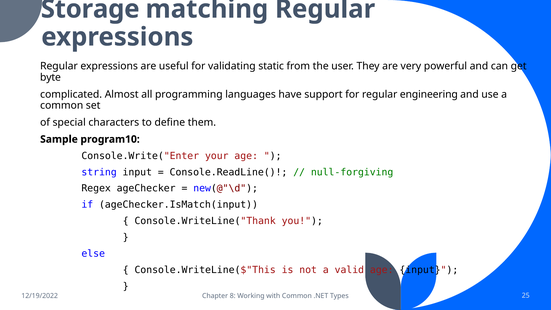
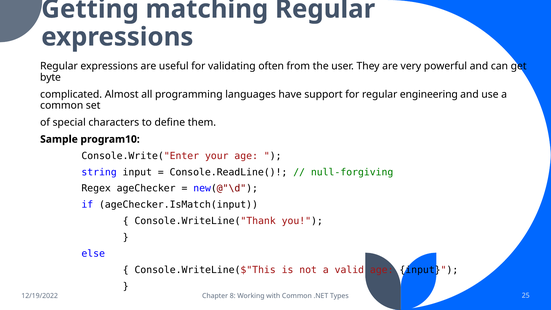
Storage: Storage -> Getting (90, 9)
static: static -> often (271, 66)
